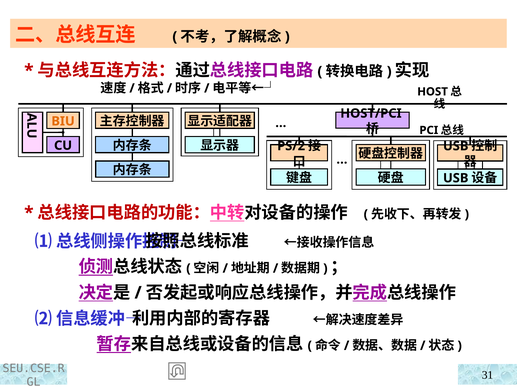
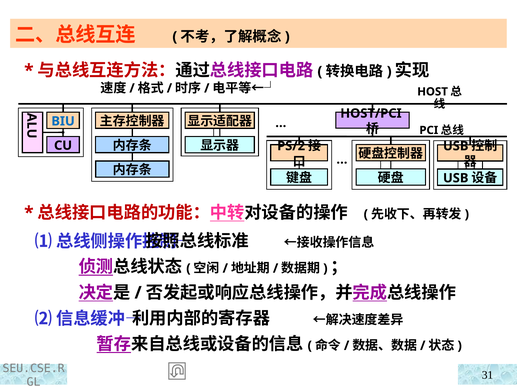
BIU colour: orange -> blue (63, 121)
